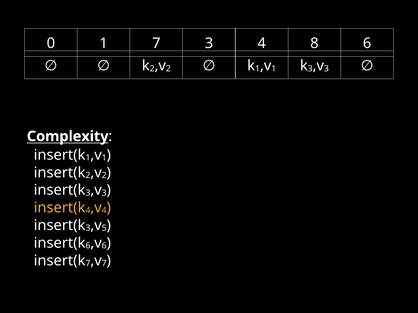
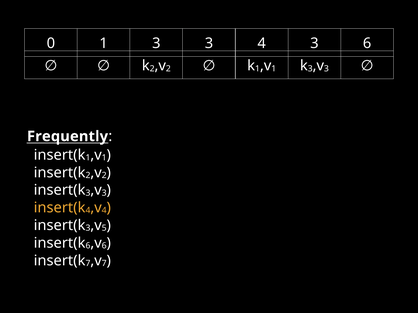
1 7: 7 -> 3 (156, 43)
4 8: 8 -> 3 (314, 43)
Complexity: Complexity -> Frequently (68, 137)
